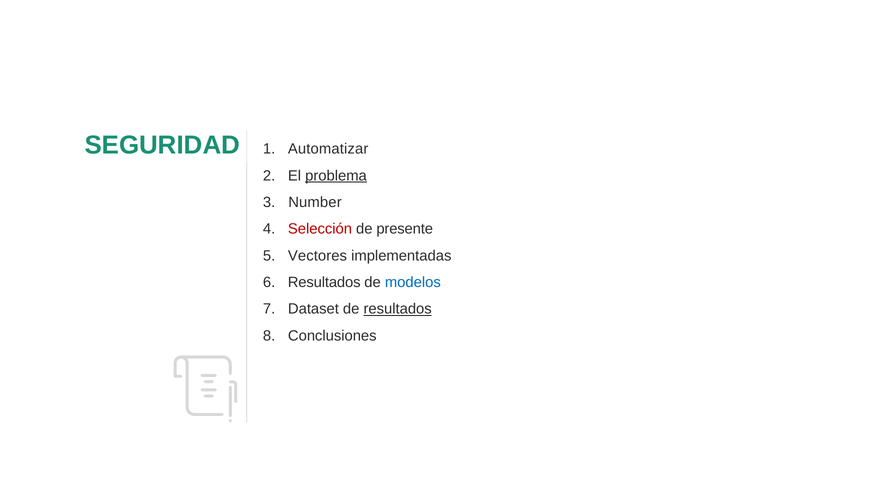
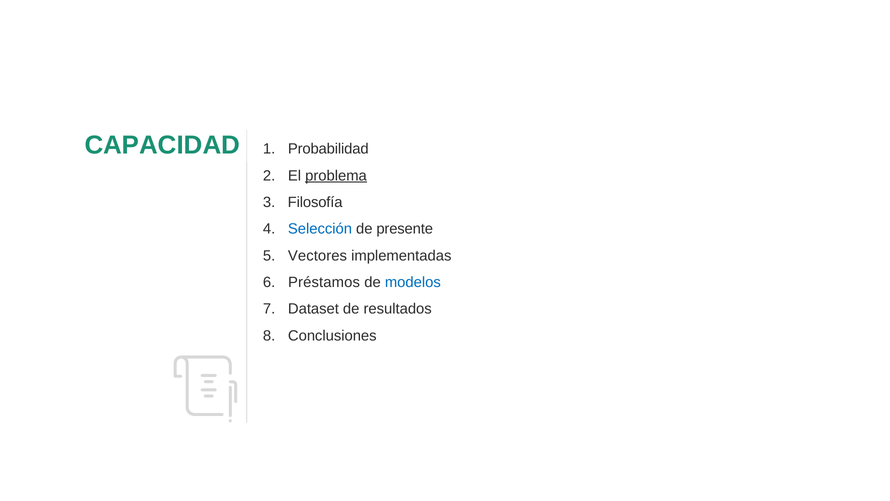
SEGURIDAD: SEGURIDAD -> CAPACIDAD (162, 145)
Automatizar: Automatizar -> Probabilidad (328, 149)
Number: Number -> Filosofía (315, 202)
Selección colour: red -> blue (320, 229)
Resultados: Resultados -> Préstamos (324, 282)
resultados underline: present -> none (398, 309)
